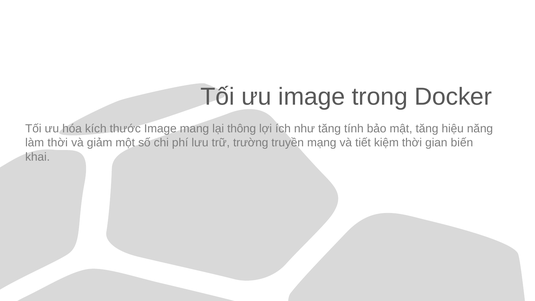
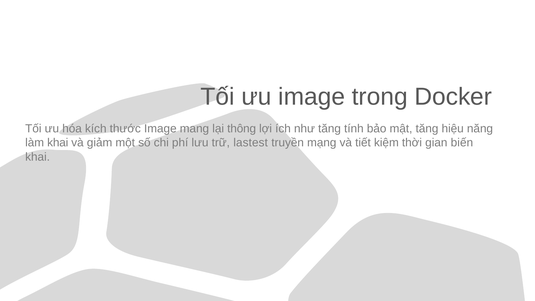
làm thời: thời -> khai (58, 143)
trường: trường -> lastest (251, 143)
